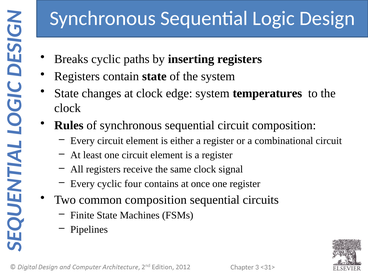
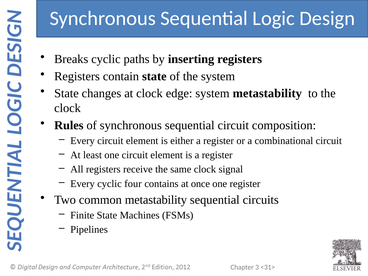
system temperatures: temperatures -> metastability (267, 93)
common composition: composition -> metastability (156, 200)
